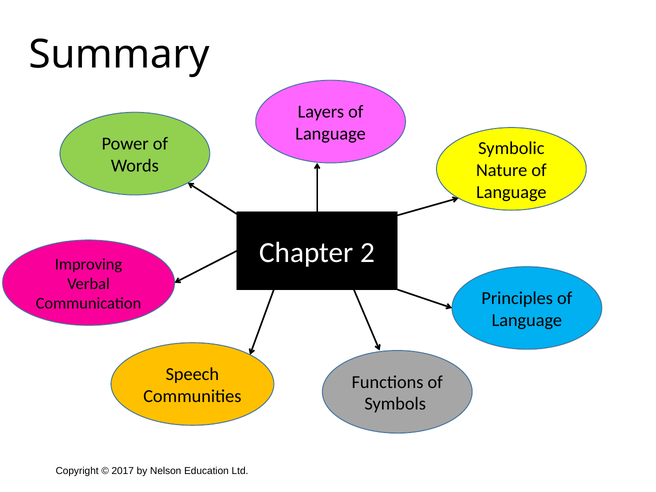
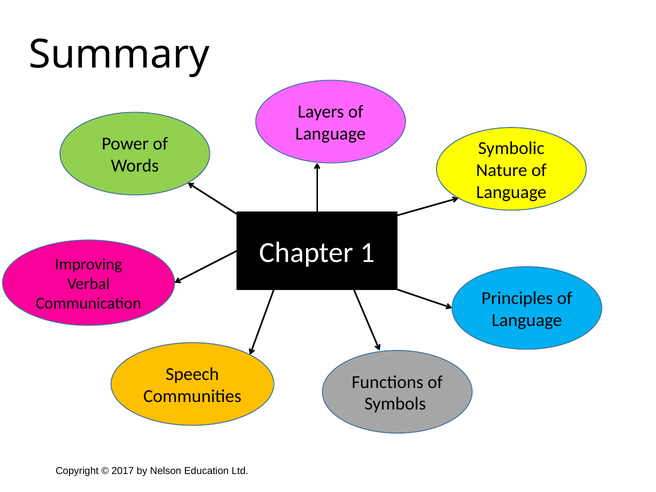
2: 2 -> 1 (367, 253)
